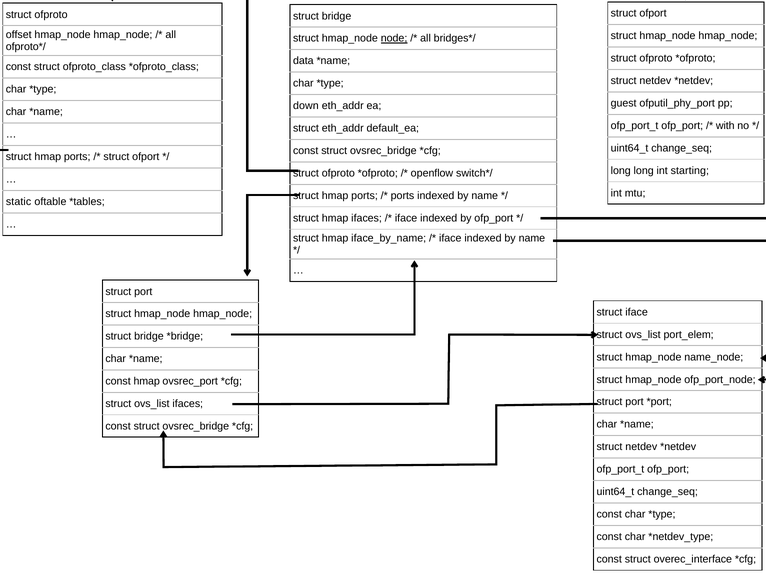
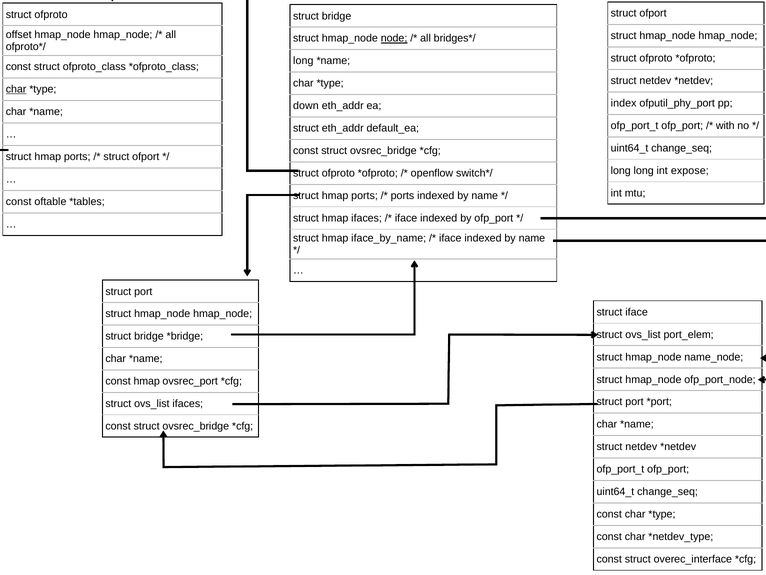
data: data -> long (303, 61)
char underline: none -> present (16, 89)
guest: guest -> index (624, 103)
starting: starting -> expose (690, 170)
static: static -> const (19, 202)
